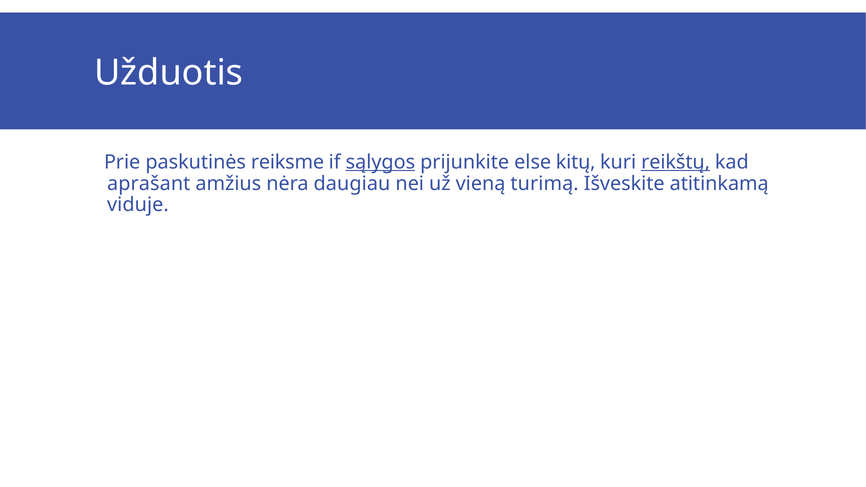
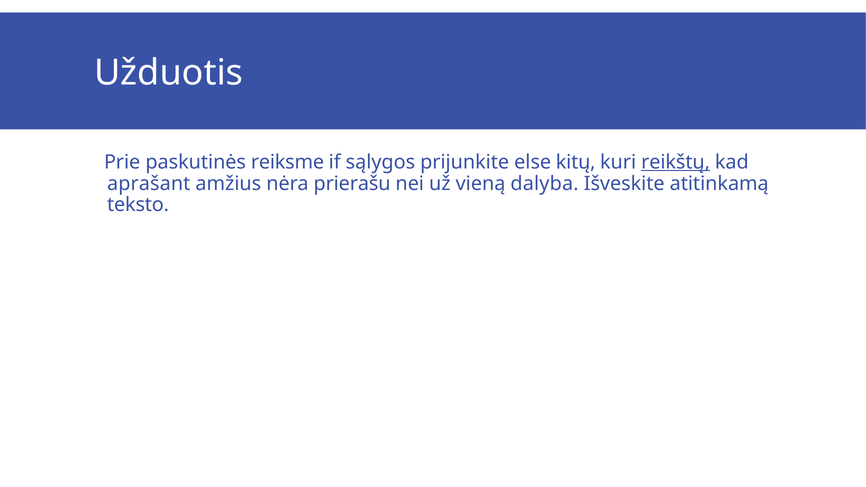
sąlygos underline: present -> none (380, 162)
daugiau: daugiau -> prierašu (352, 184)
turimą: turimą -> dalyba (545, 184)
viduje: viduje -> teksto (138, 205)
